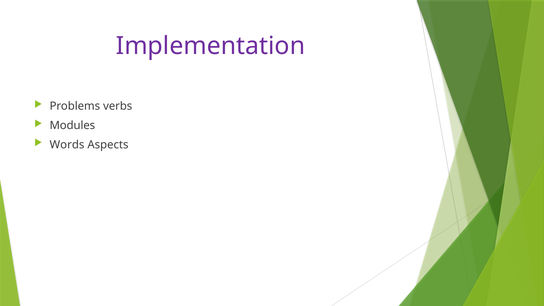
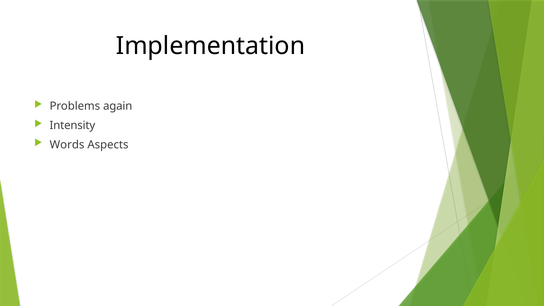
Implementation colour: purple -> black (211, 46)
verbs: verbs -> again (118, 106)
Modules: Modules -> Intensity (72, 125)
